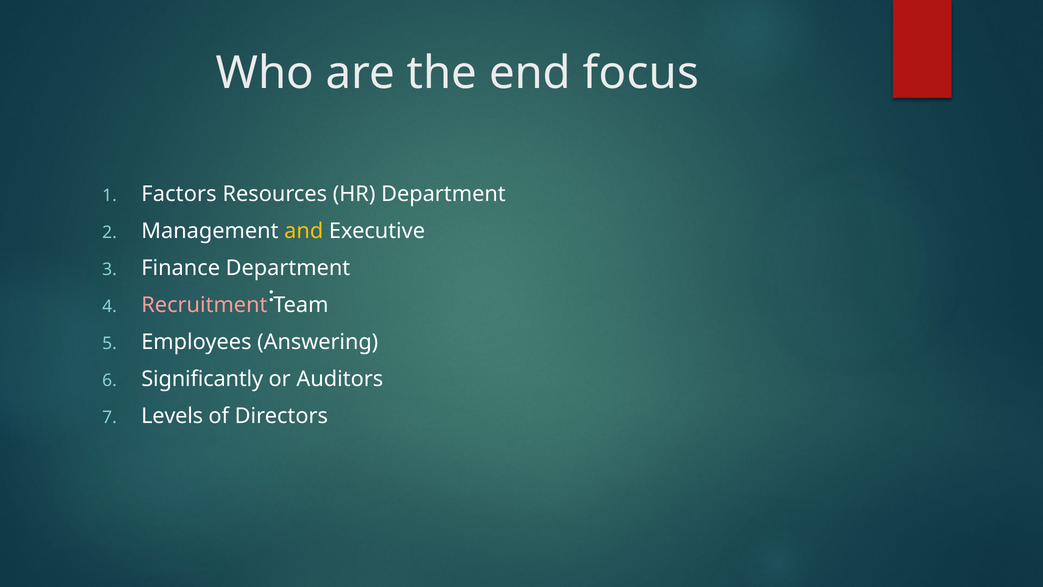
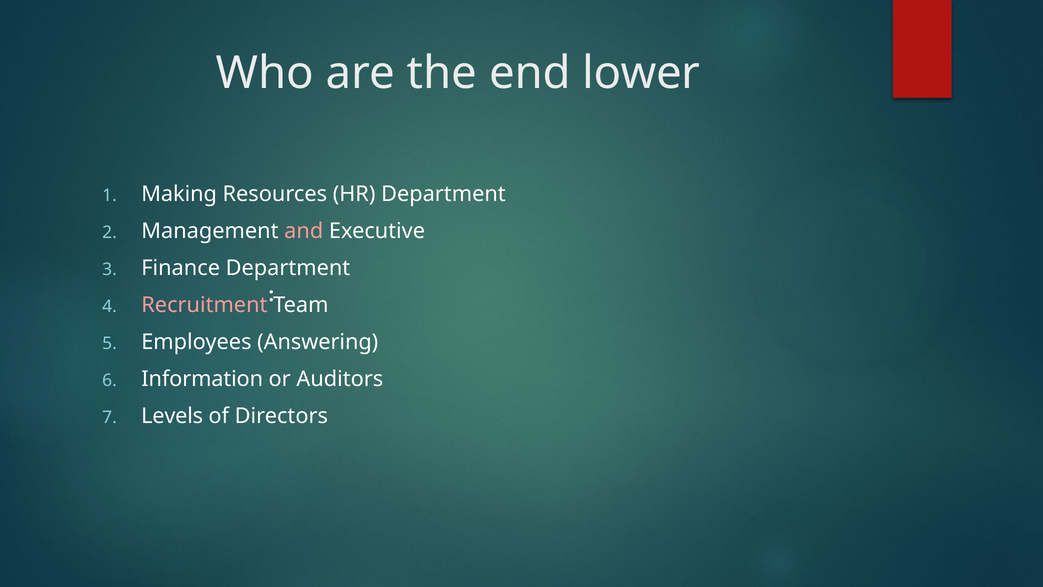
focus: focus -> lower (641, 73)
Factors: Factors -> Making (179, 194)
and colour: yellow -> pink (304, 231)
Significantly: Significantly -> Information (202, 379)
